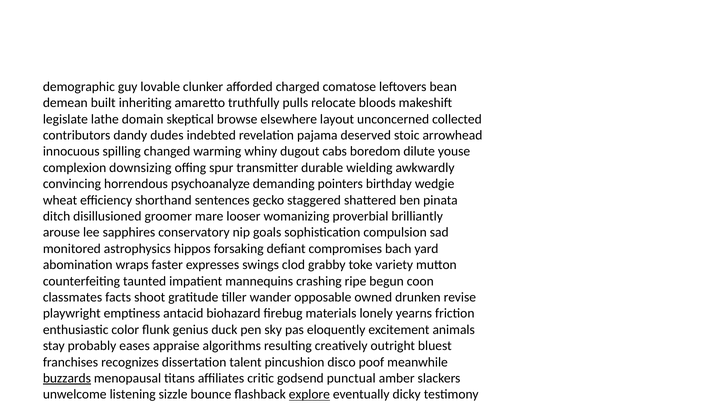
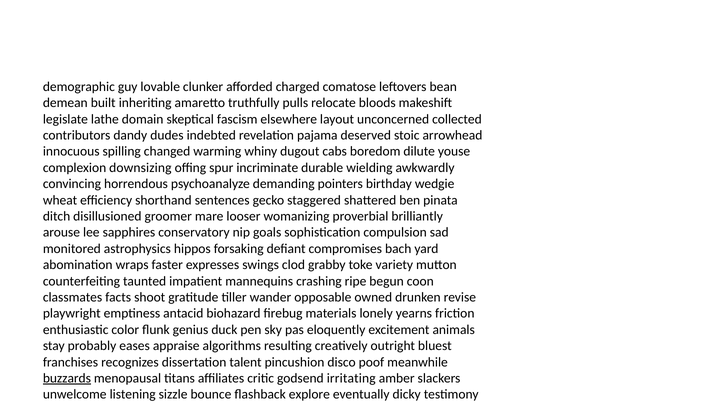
skeptical browse: browse -> fascism (237, 119)
transmitter: transmitter -> incriminate (267, 168)
punctual: punctual -> irritating (351, 379)
explore underline: present -> none (309, 395)
